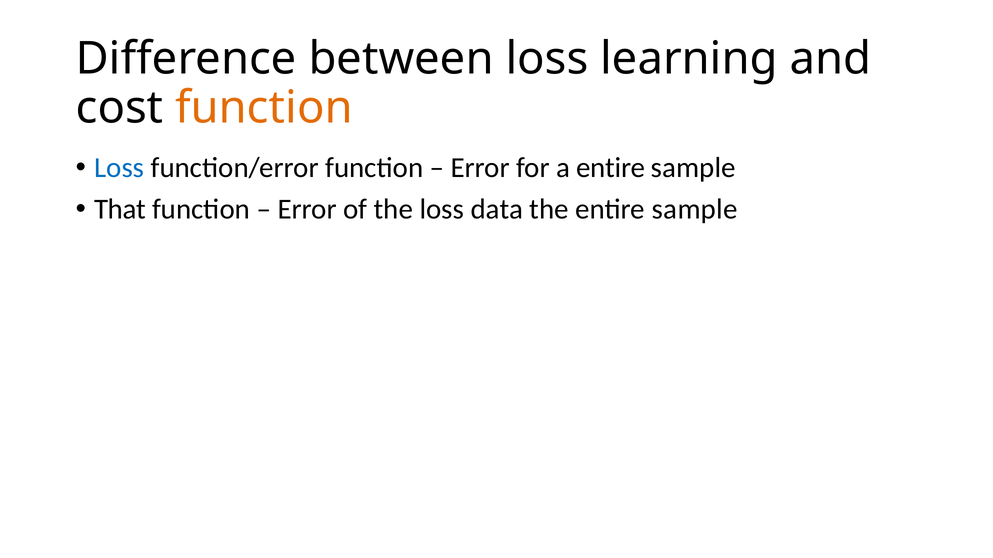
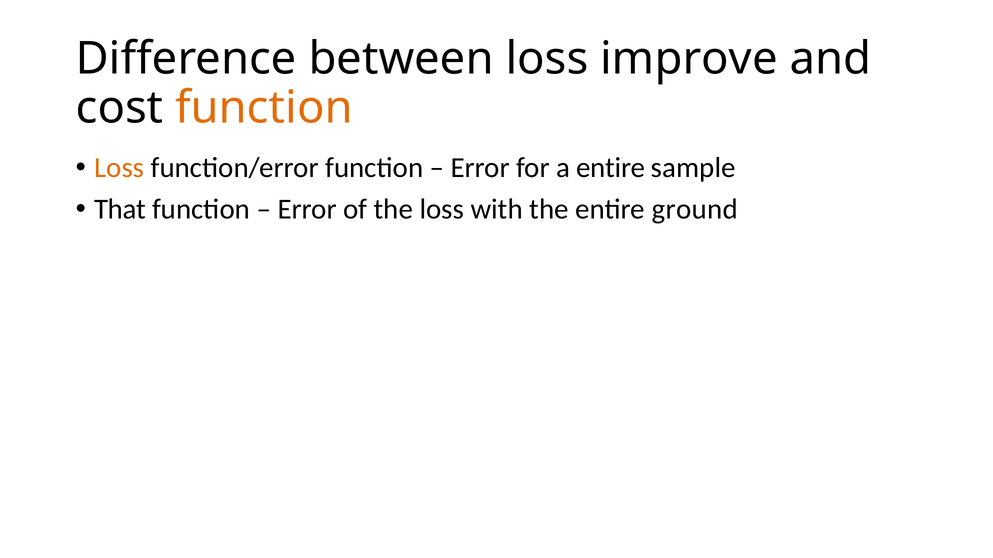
learning: learning -> improve (689, 59)
Loss colour: blue -> orange (119, 168)
data: data -> with (497, 210)
the entire sample: sample -> ground (695, 210)
